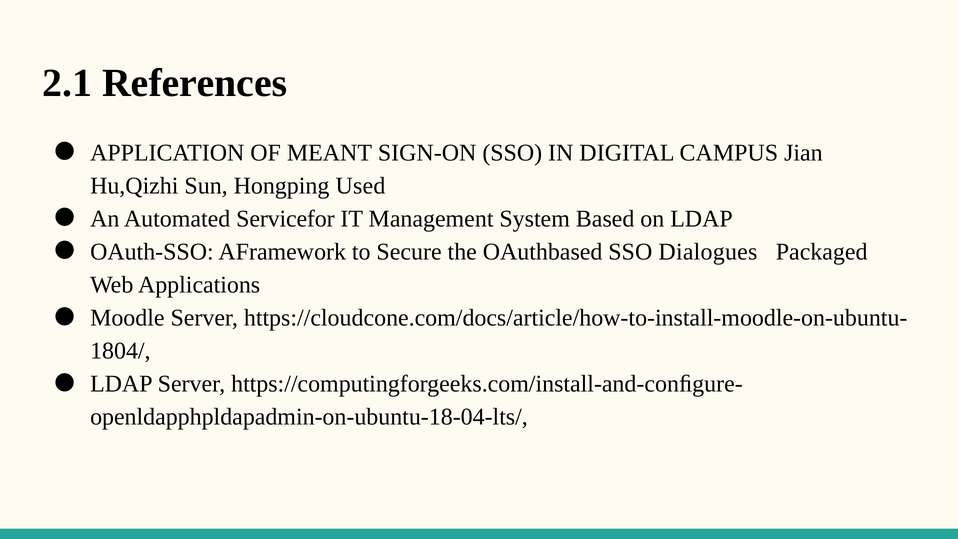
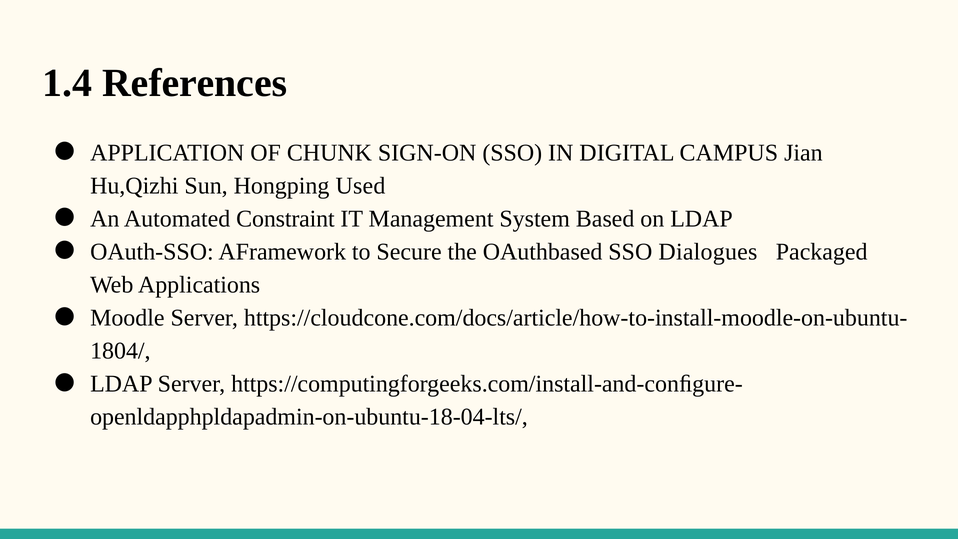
2.1: 2.1 -> 1.4 (67, 83)
MEANT: MEANT -> CHUNK (329, 153)
Servicefor: Servicefor -> Constraint (285, 219)
